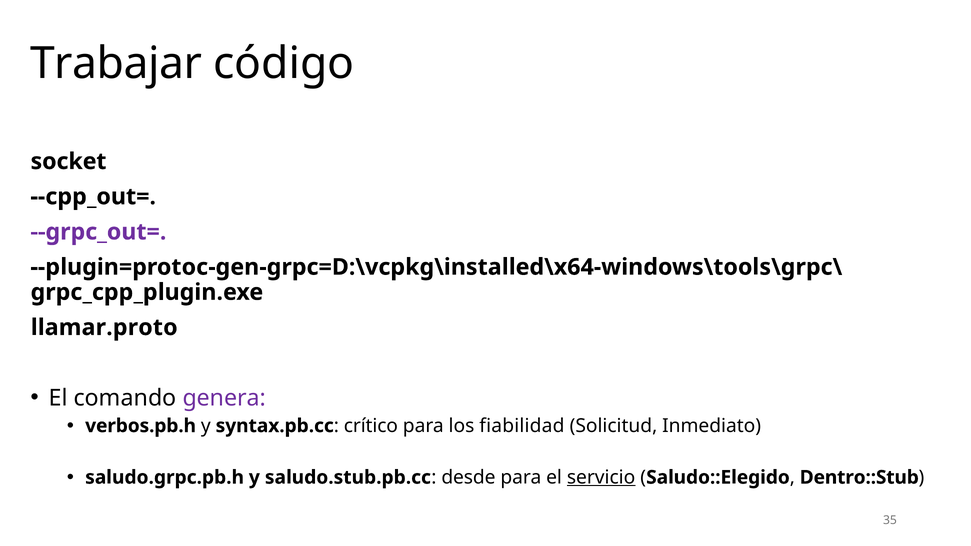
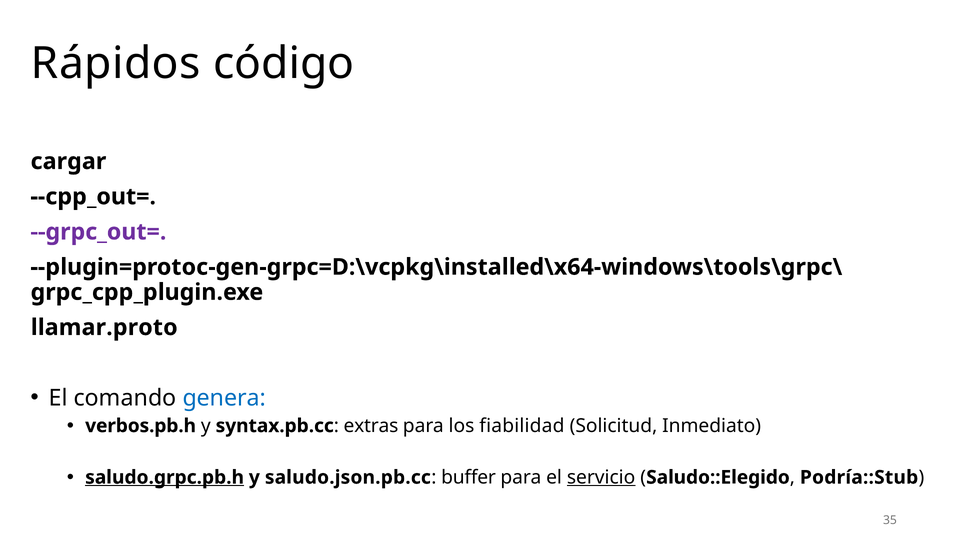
Trabajar: Trabajar -> Rápidos (116, 63)
socket: socket -> cargar (68, 161)
genera colour: purple -> blue (224, 398)
crítico: crítico -> extras (371, 426)
saludo.grpc.pb.h underline: none -> present (165, 478)
saludo.stub.pb.cc: saludo.stub.pb.cc -> saludo.json.pb.cc (348, 478)
desde: desde -> buffer (469, 478)
Dentro::Stub: Dentro::Stub -> Podría::Stub (859, 478)
